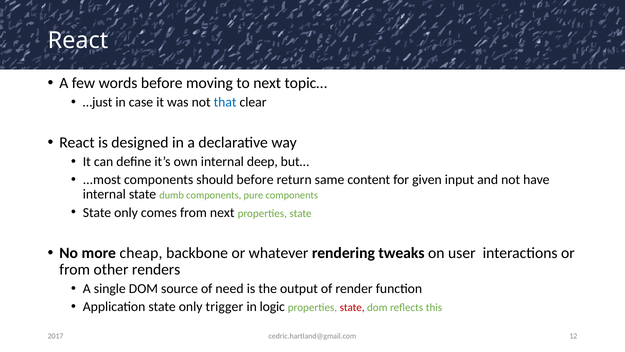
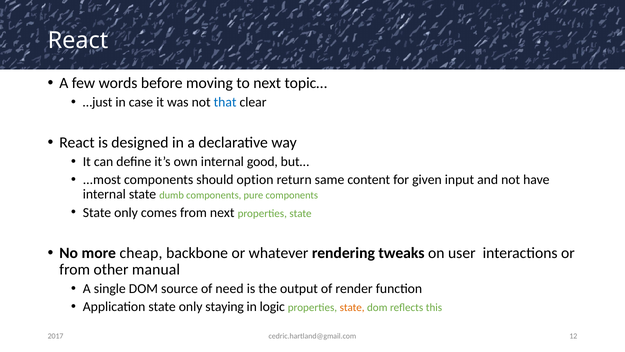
deep: deep -> good (262, 161)
should before: before -> option (255, 179)
renders: renders -> manual (156, 269)
trigger: trigger -> staying (225, 307)
state colour: red -> orange (352, 307)
